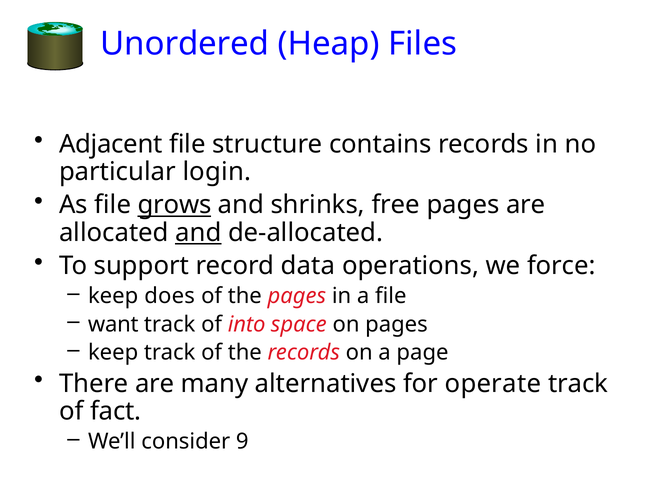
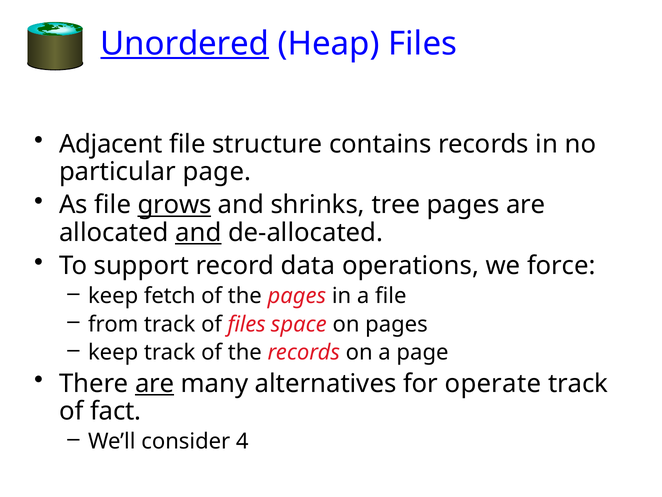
Unordered underline: none -> present (185, 44)
particular login: login -> page (217, 172)
free: free -> tree (396, 205)
does: does -> fetch (170, 296)
want: want -> from (113, 324)
of into: into -> files (247, 324)
are underline: none -> present (155, 383)
9: 9 -> 4 (242, 441)
